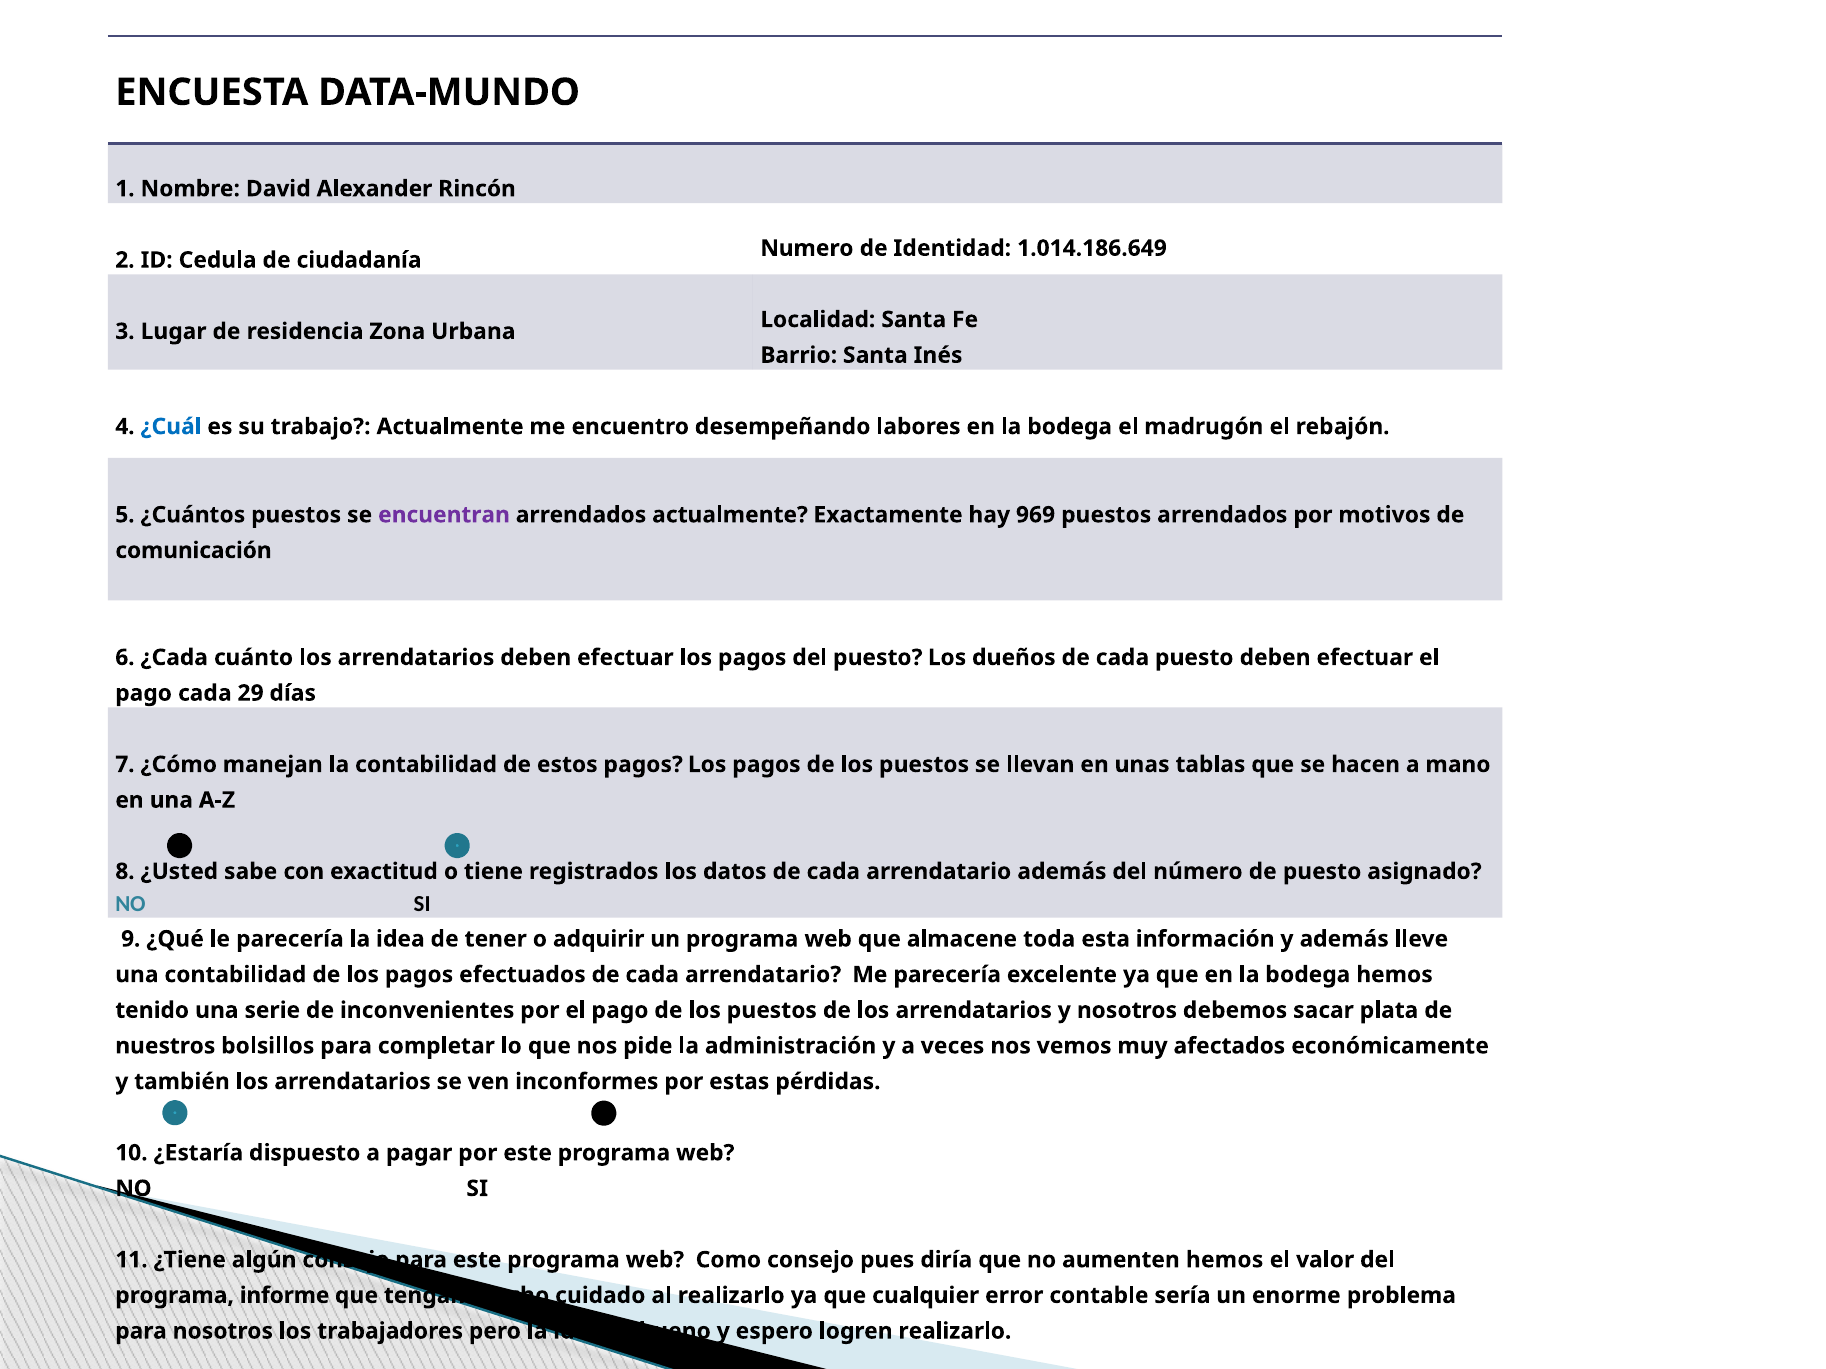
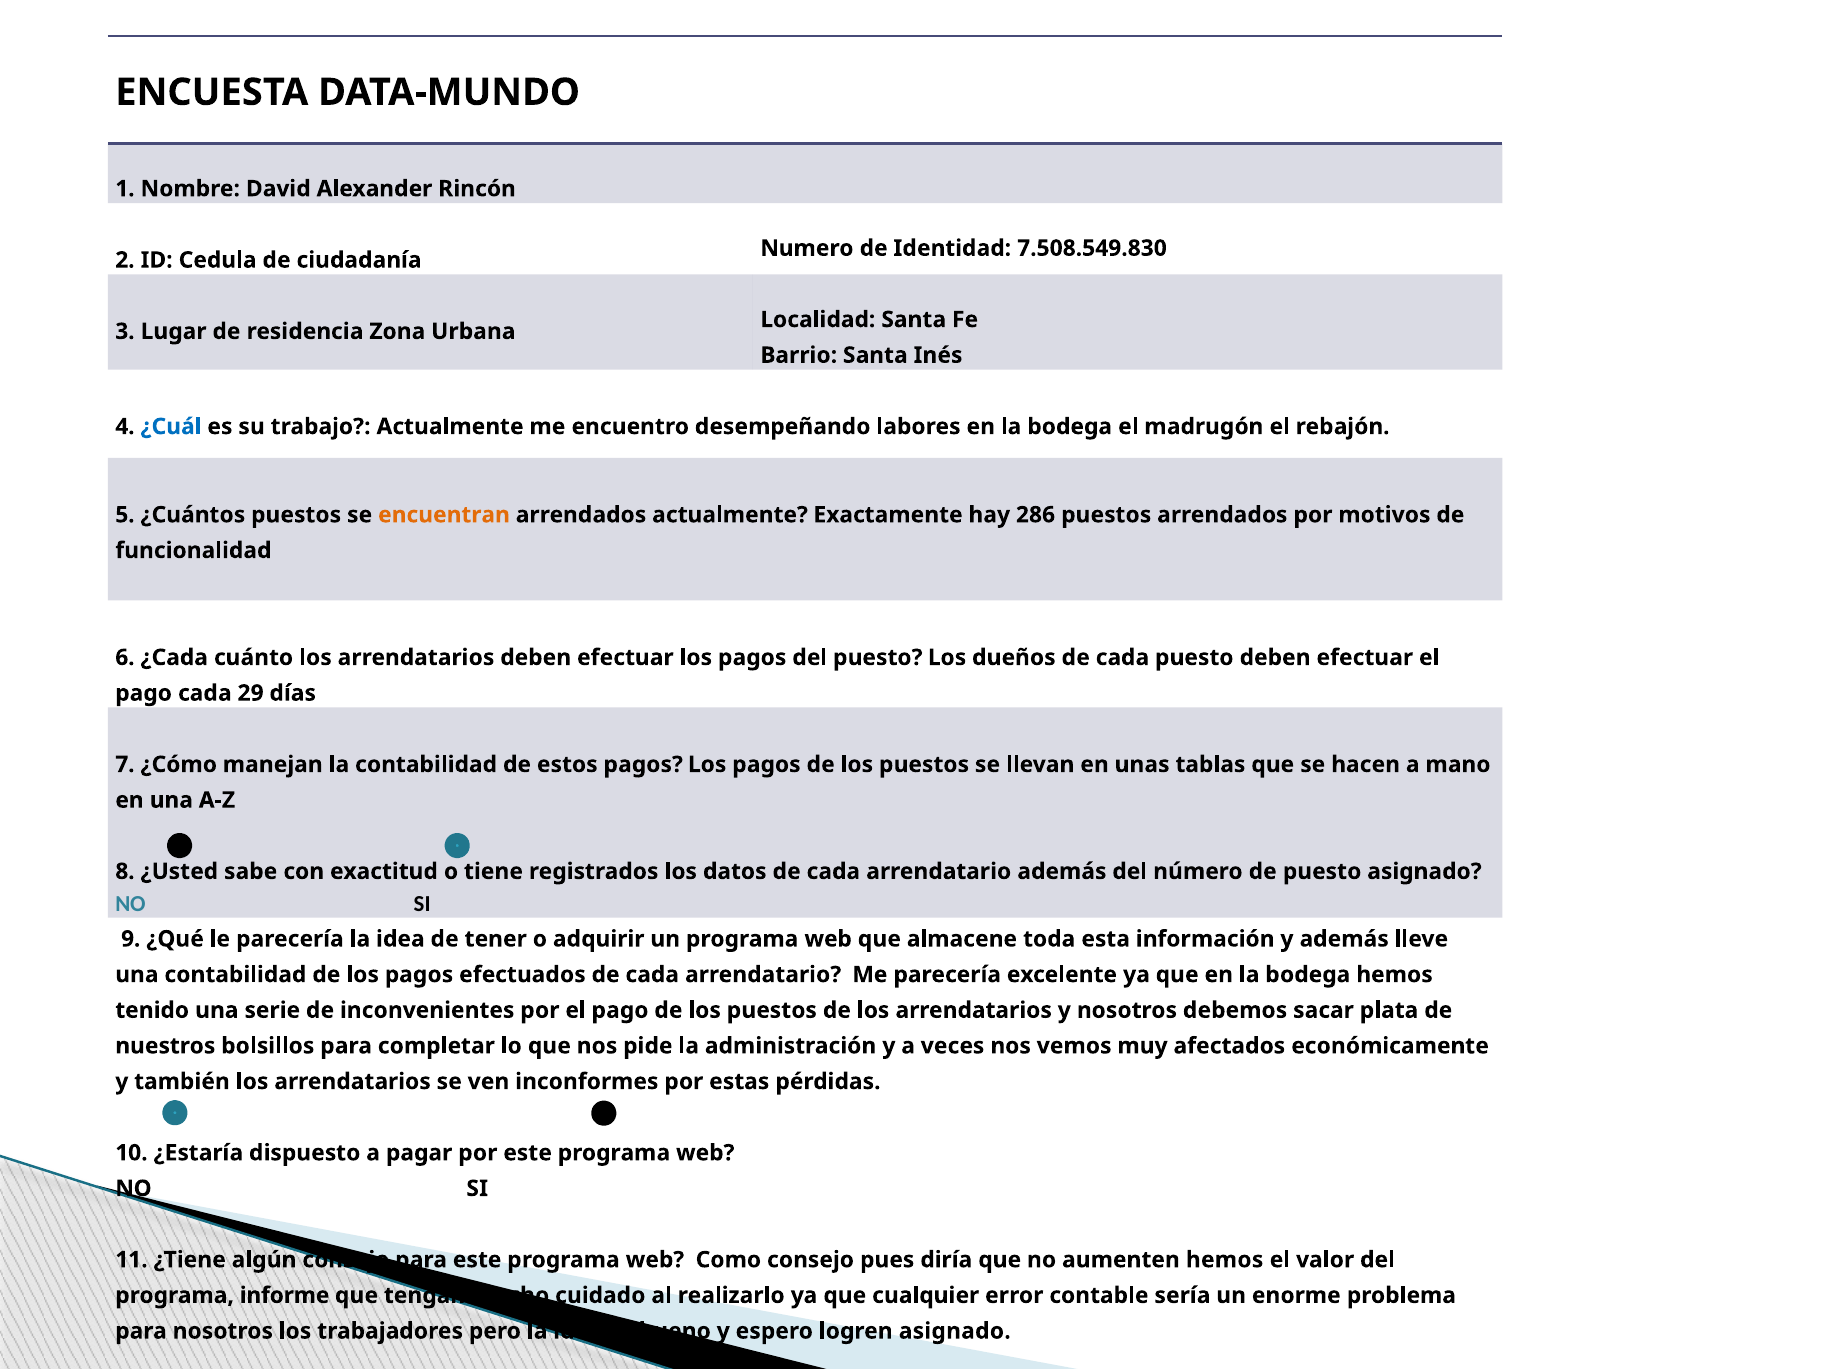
1.014.186.649: 1.014.186.649 -> 7.508.549.830 (1092, 248)
encuentran colour: purple -> orange (444, 515)
969: 969 -> 286 (1036, 515)
comunicación: comunicación -> funcionalidad (193, 551)
logren realizarlo: realizarlo -> asignado (955, 1332)
